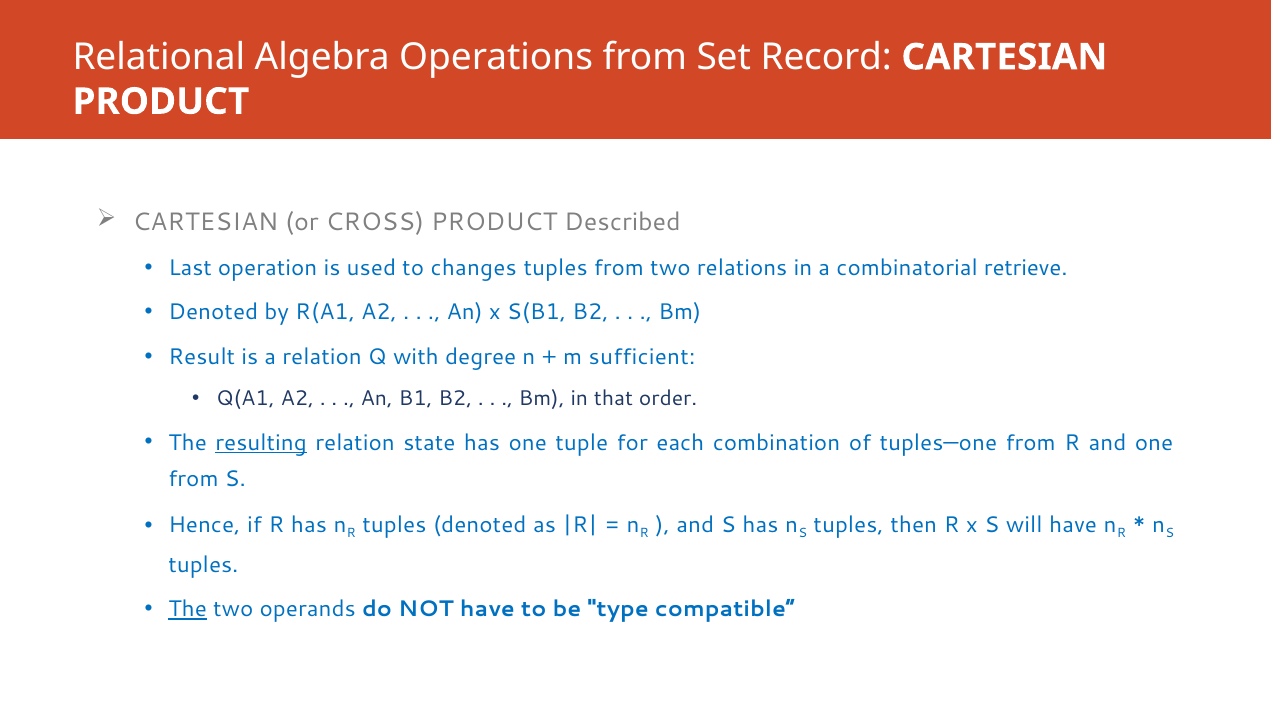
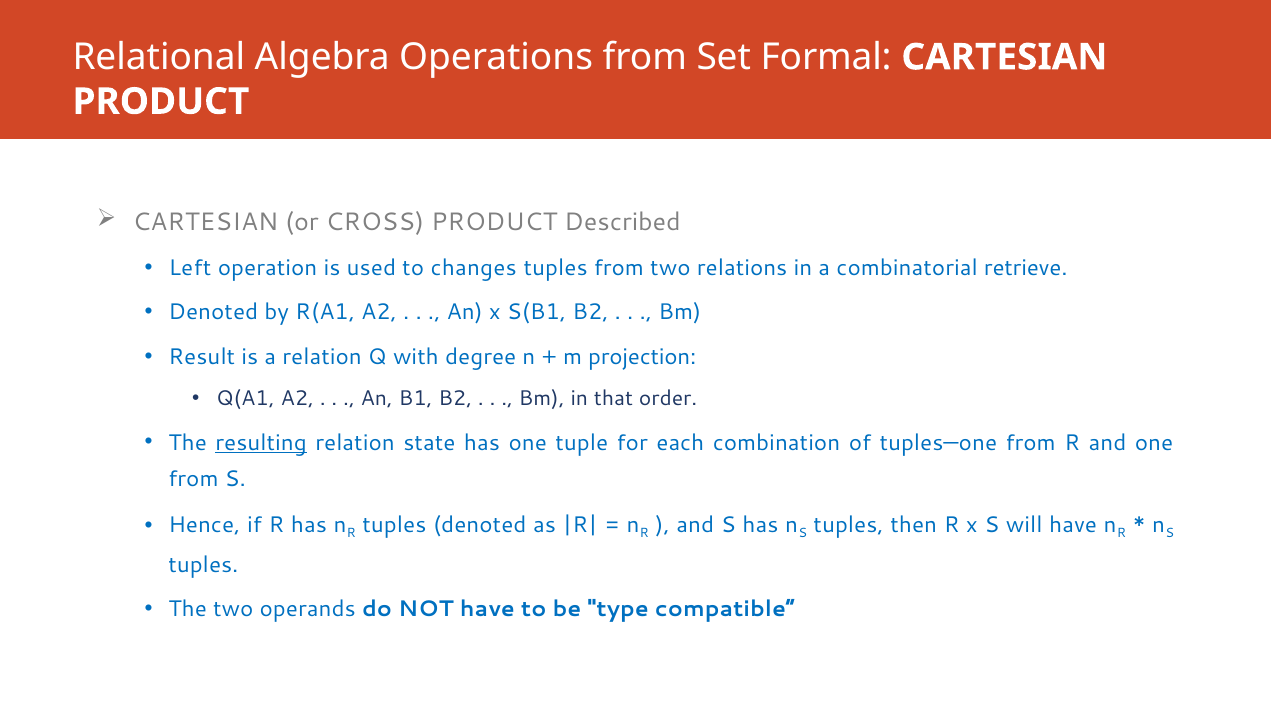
Record: Record -> Formal (826, 57)
Last: Last -> Left (190, 268)
sufficient: sufficient -> projection (642, 357)
The underline: present -> none (188, 609)
